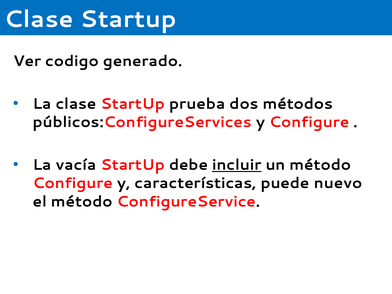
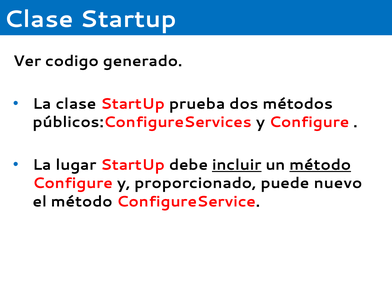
vacía: vacía -> lugar (76, 165)
método underline: none -> present (320, 165)
características: características -> proporcionado (195, 183)
